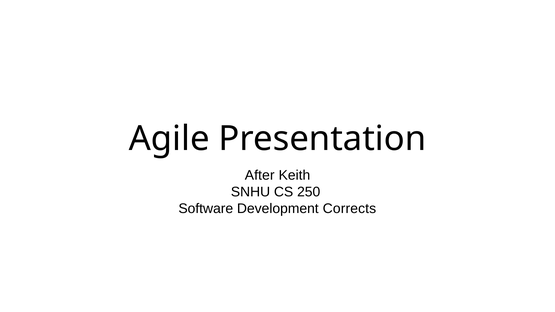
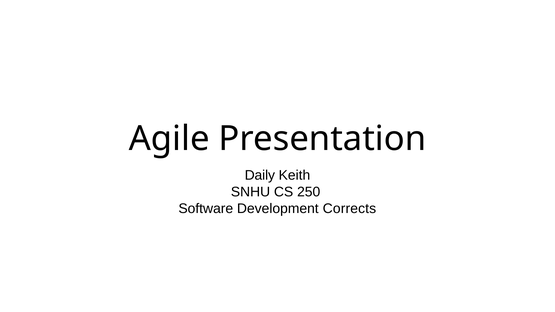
After: After -> Daily (260, 175)
